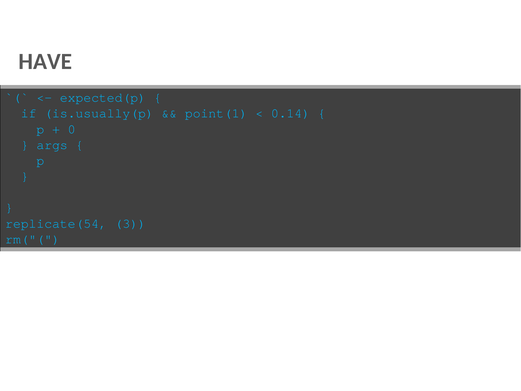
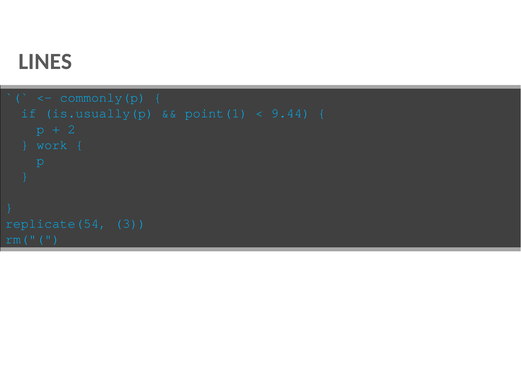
HAVE: HAVE -> LINES (45, 62)
expected(p: expected(p -> commonly(p (103, 98)
0.14: 0.14 -> 9.44 (290, 113)
0: 0 -> 2 (72, 129)
args: args -> work (52, 145)
